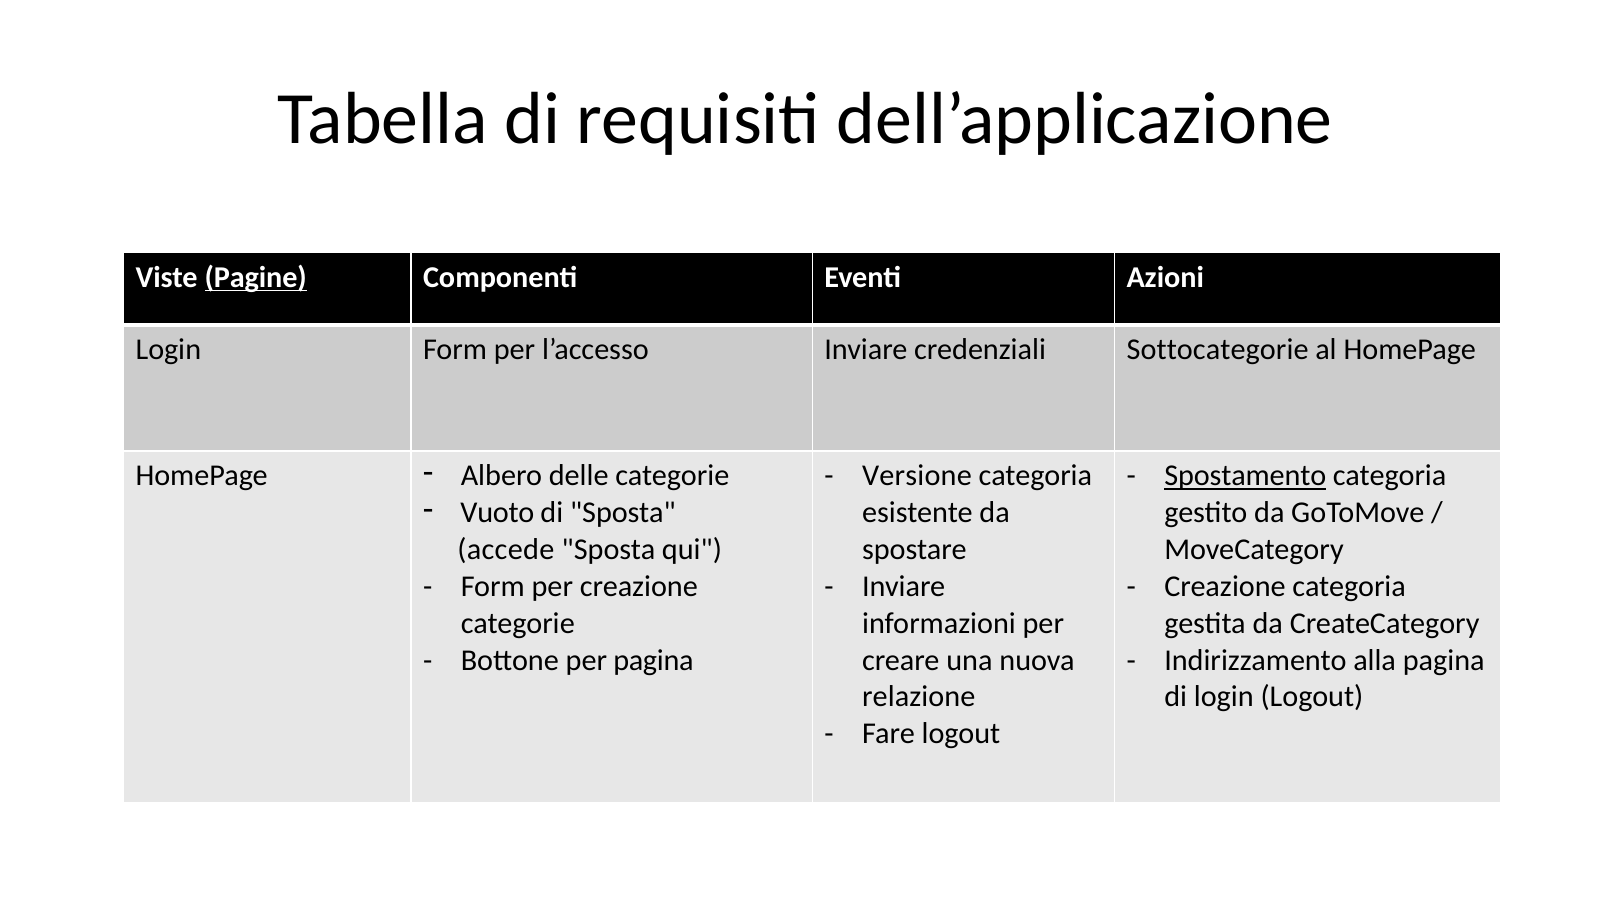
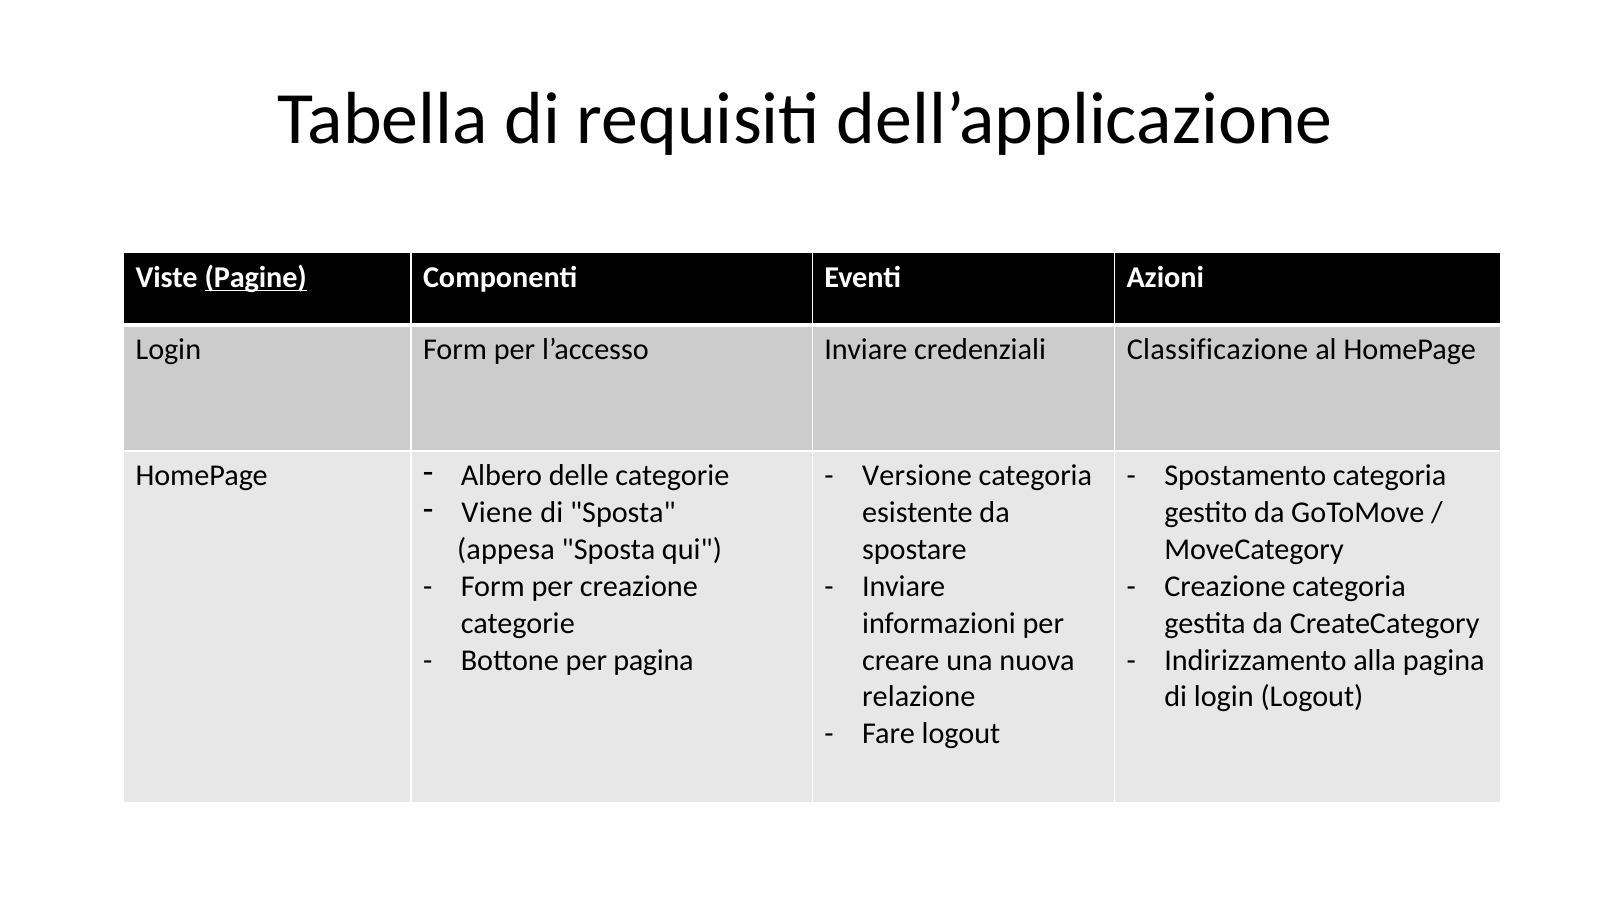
Sottocategorie: Sottocategorie -> Classificazione (1217, 350)
Spostamento underline: present -> none (1245, 476)
Vuoto: Vuoto -> Viene (497, 513)
accede: accede -> appesa (506, 550)
